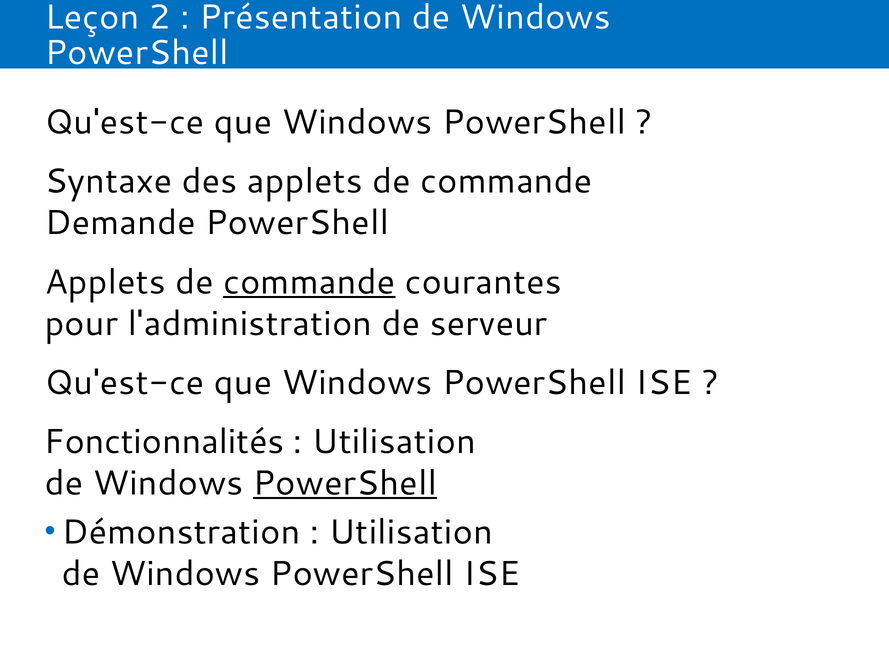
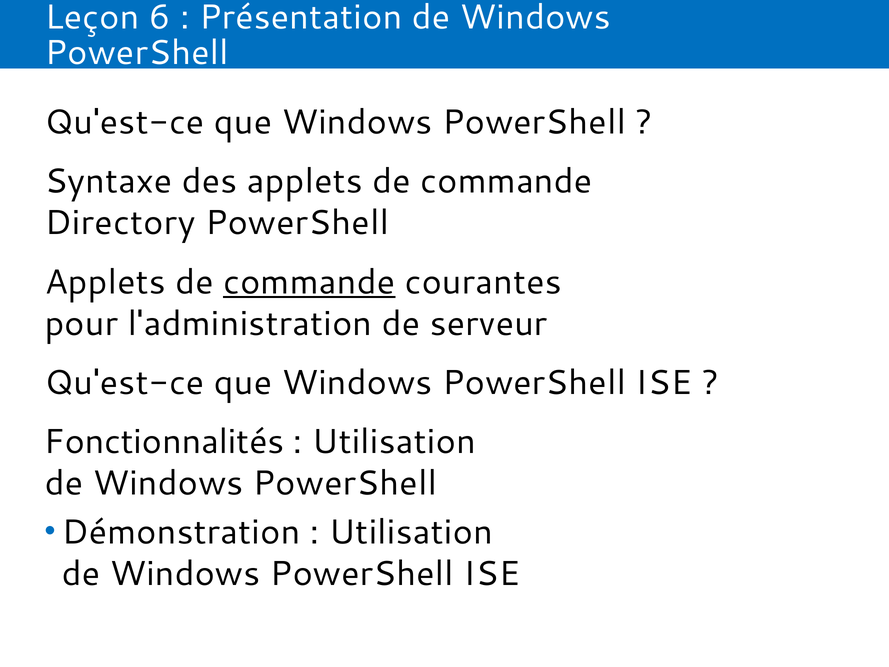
2: 2 -> 6 (160, 17)
Demande: Demande -> Directory (120, 223)
PowerShell underline: present -> none (345, 483)
